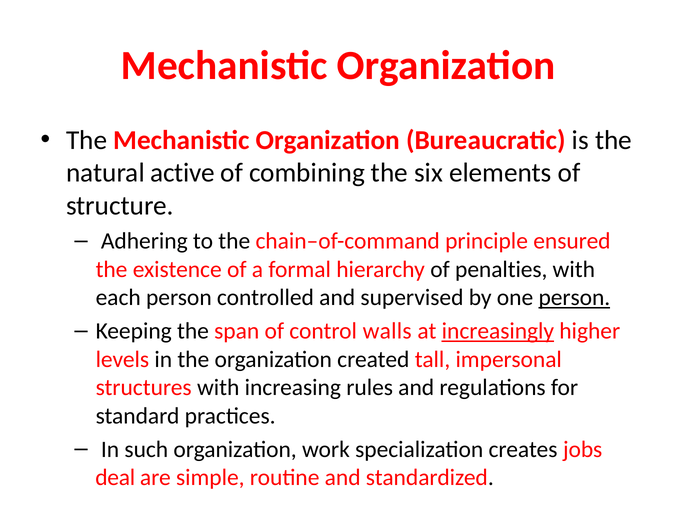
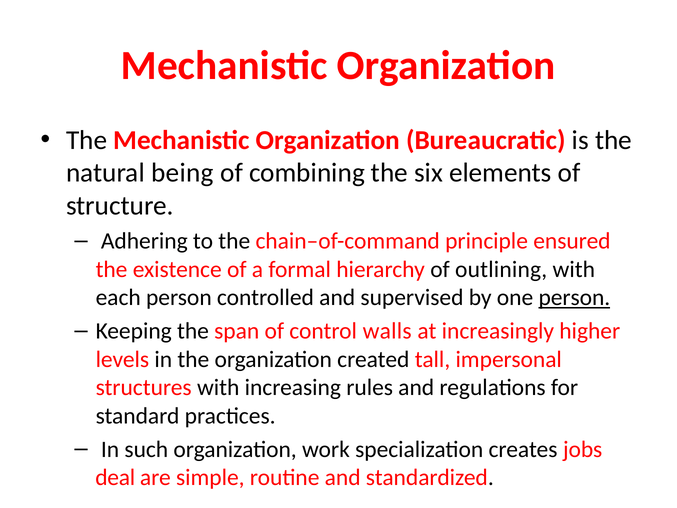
active: active -> being (182, 173)
penalties: penalties -> outlining (501, 269)
increasingly underline: present -> none (498, 331)
